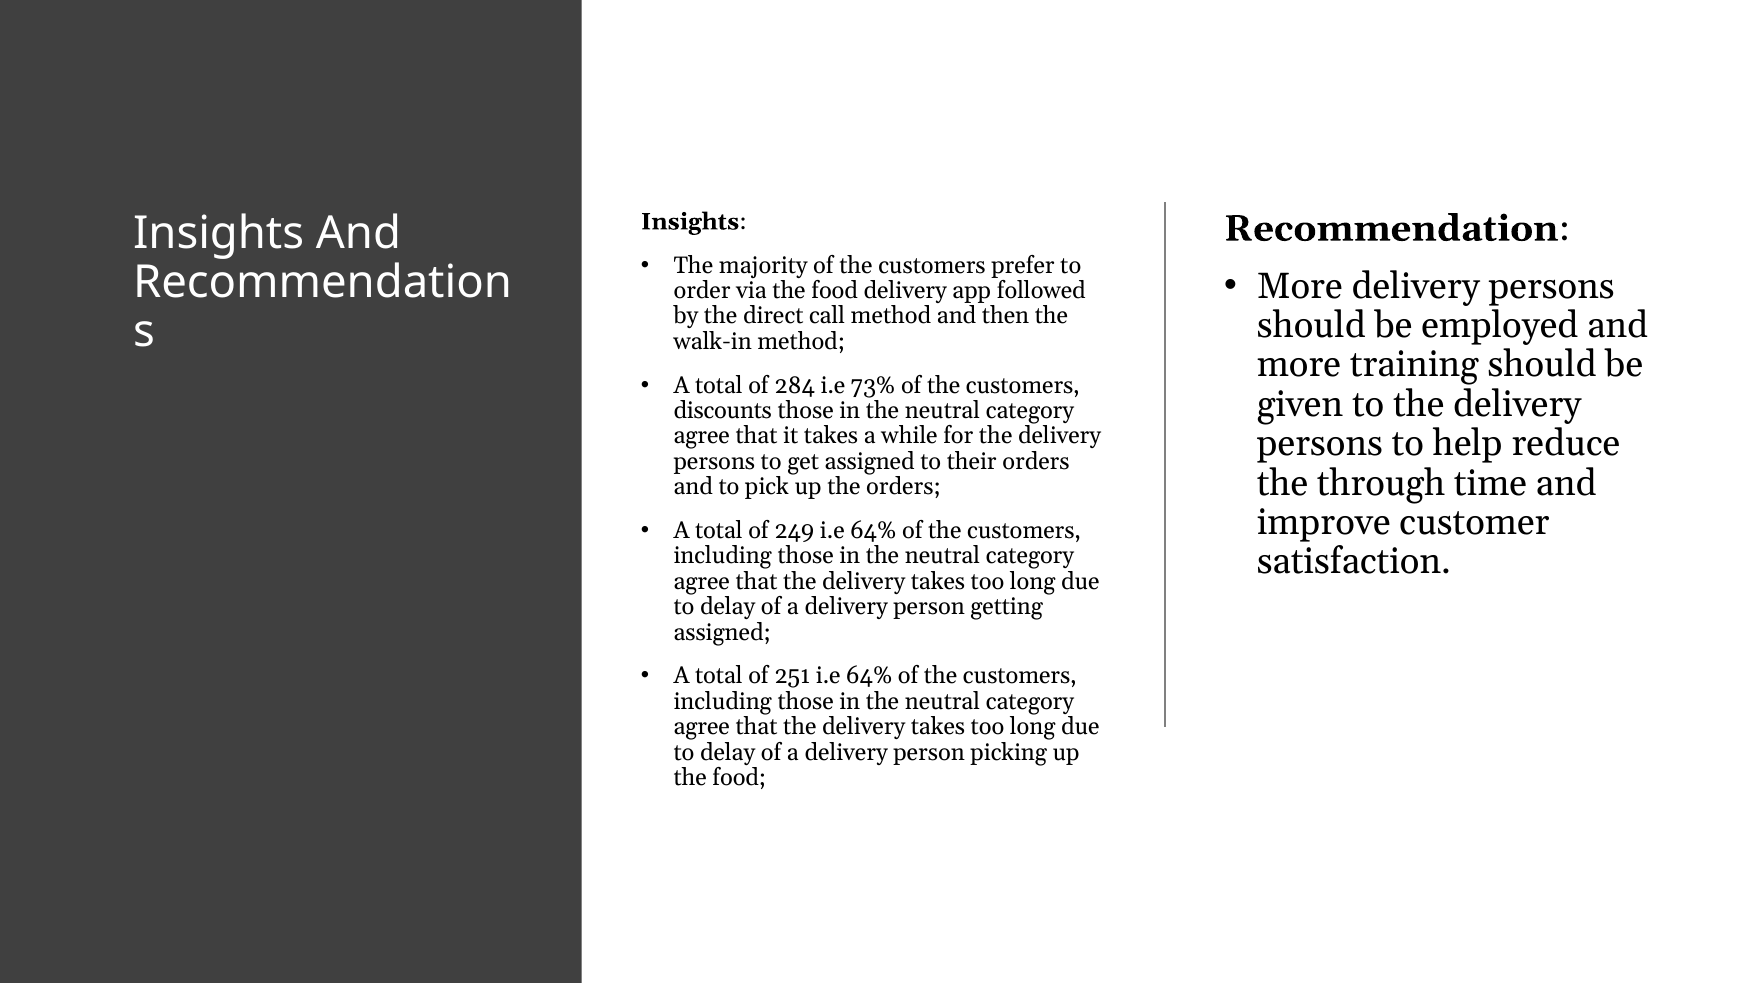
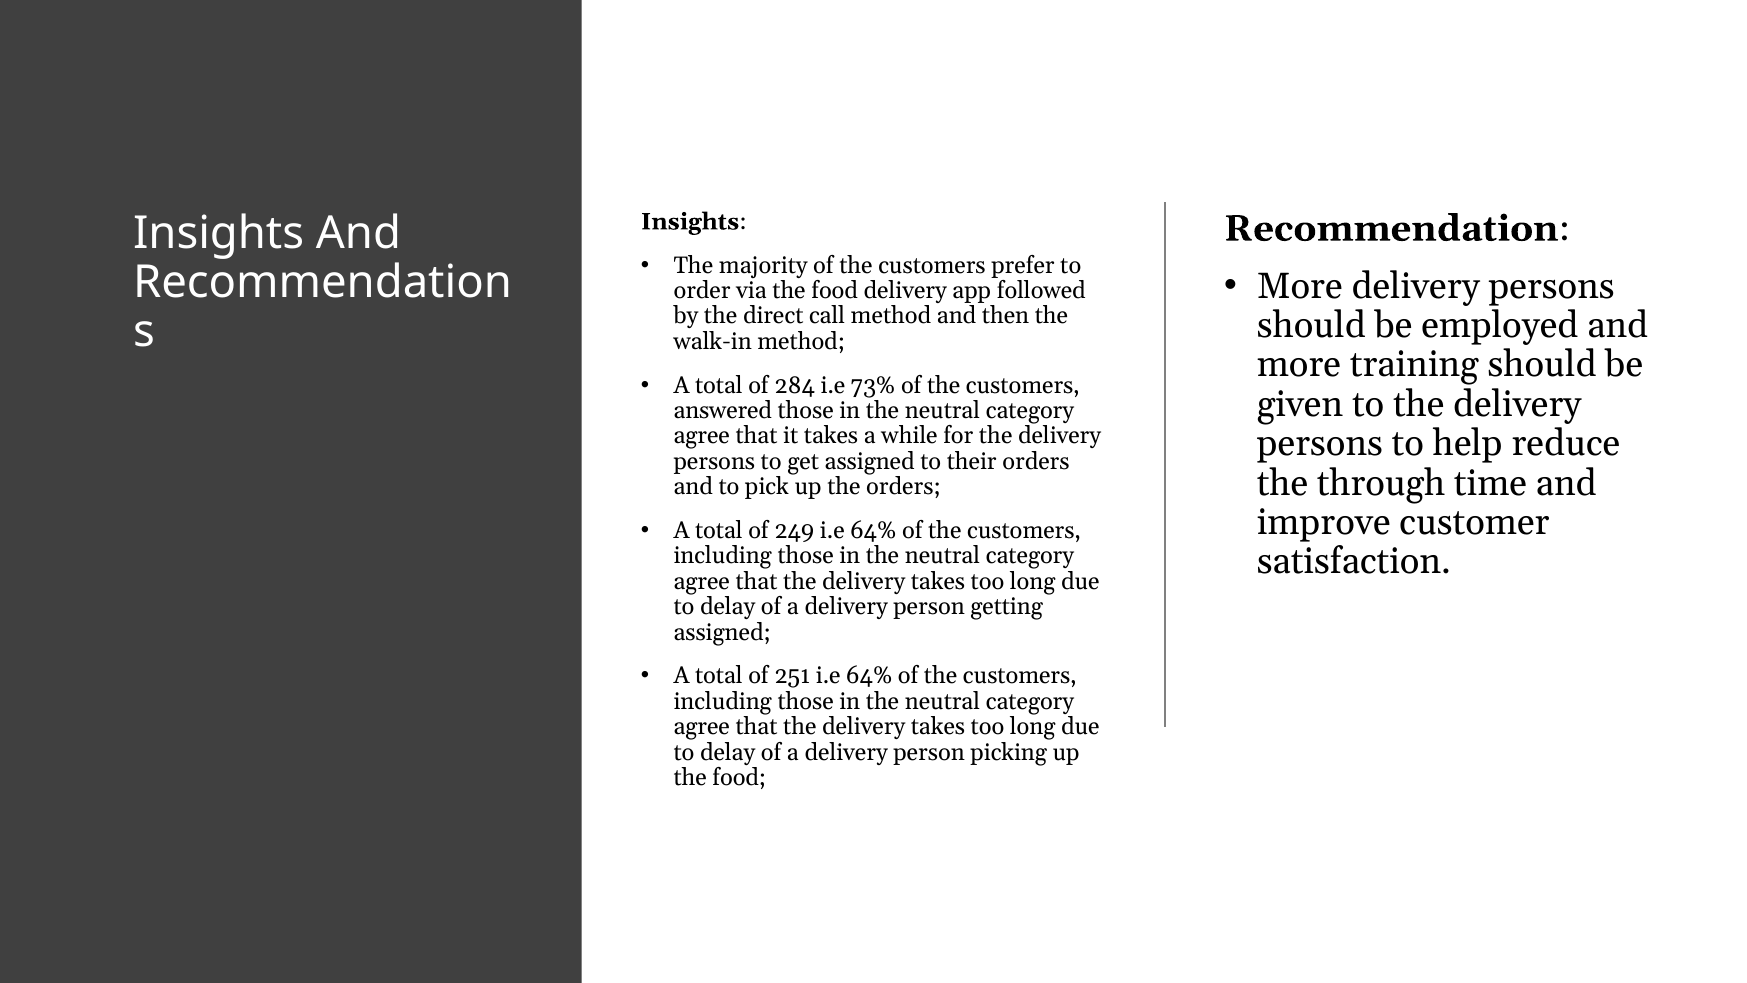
discounts: discounts -> answered (723, 411)
